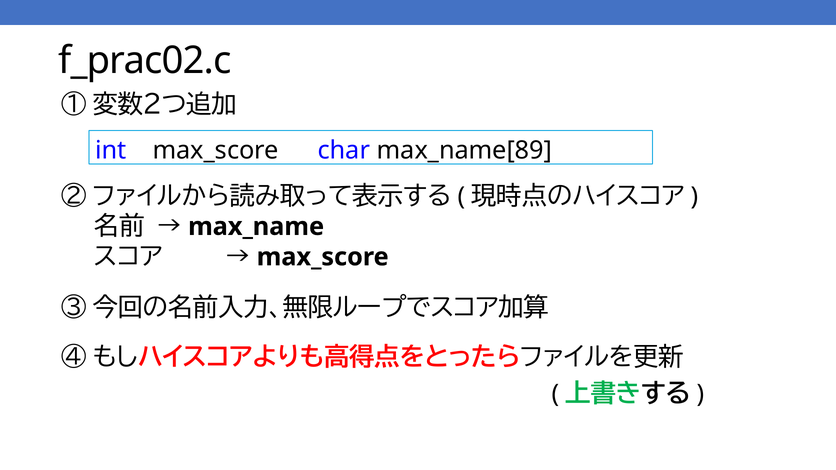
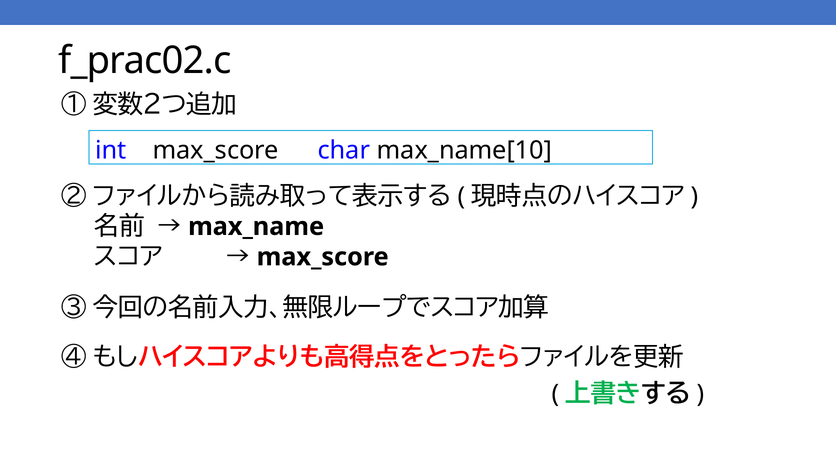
max_name[89: max_name[89 -> max_name[10 (464, 151)
